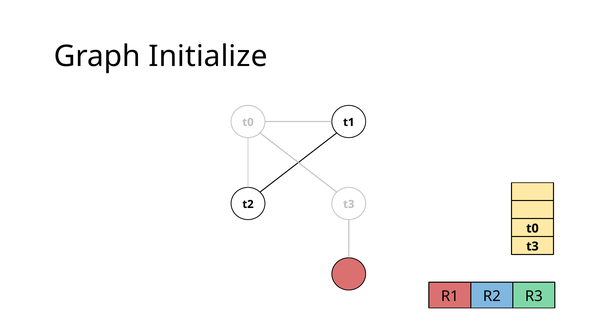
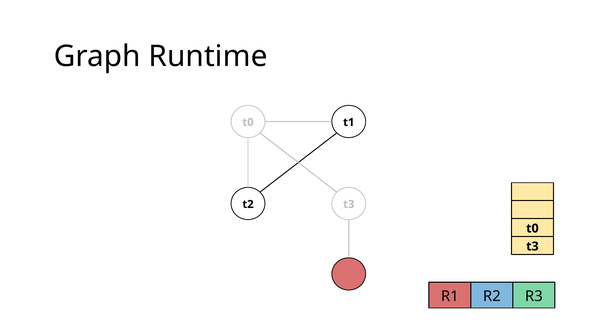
Initialize: Initialize -> Runtime (208, 56)
